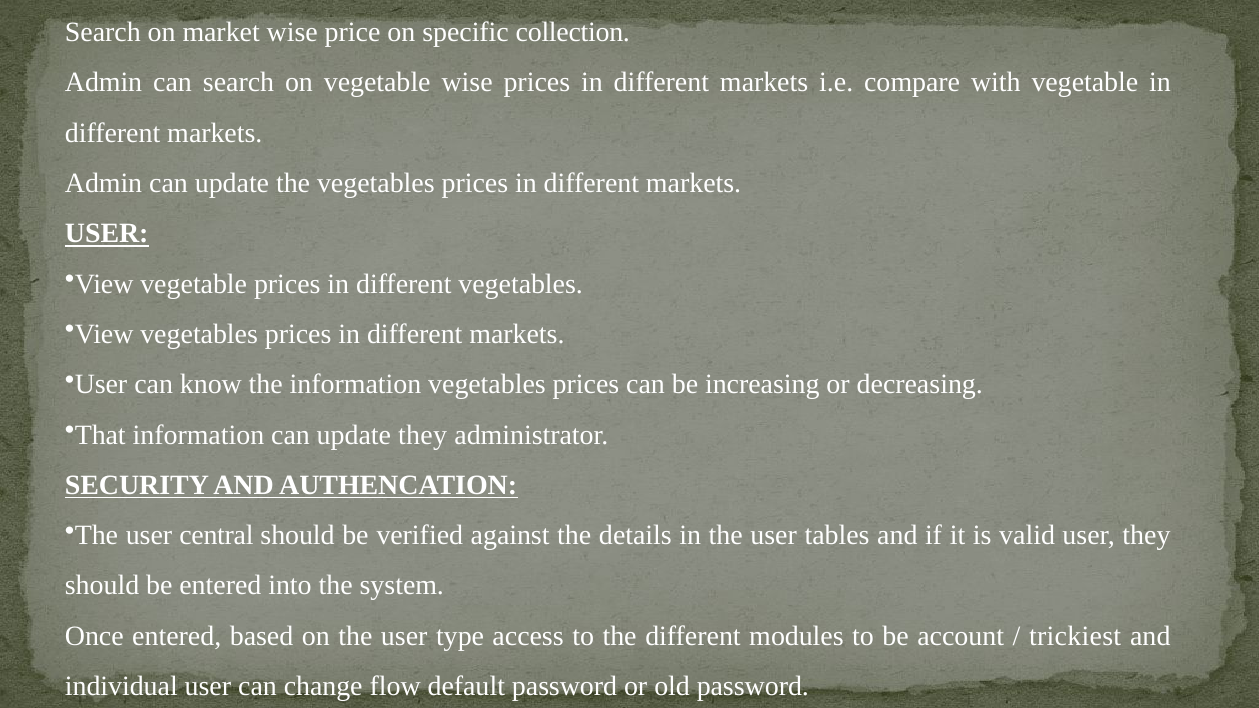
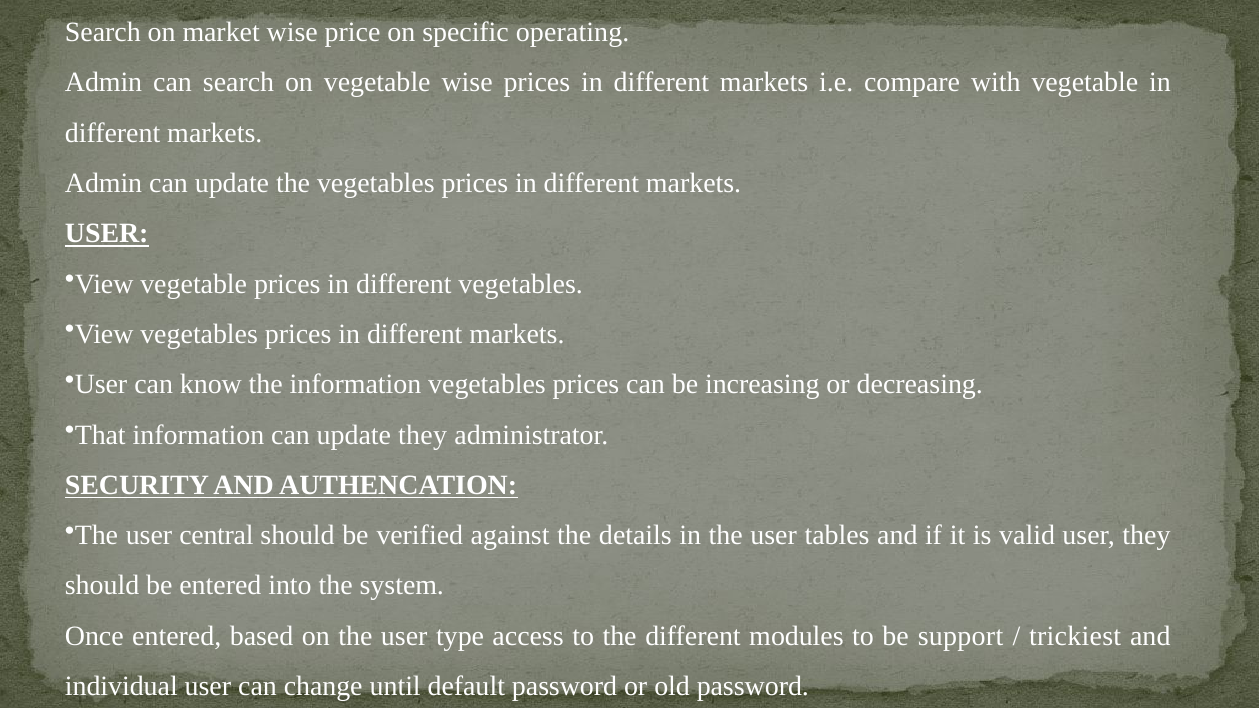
collection: collection -> operating (573, 32)
account: account -> support (961, 636)
flow: flow -> until (395, 686)
